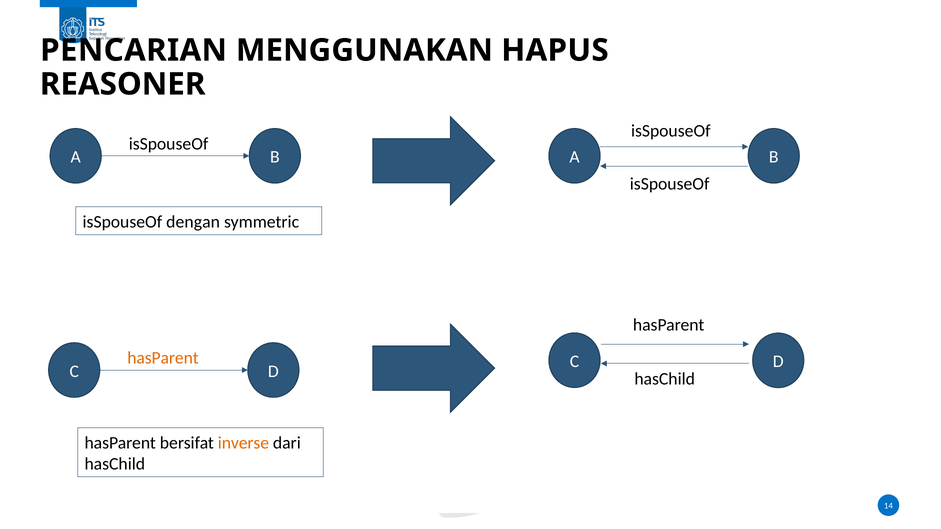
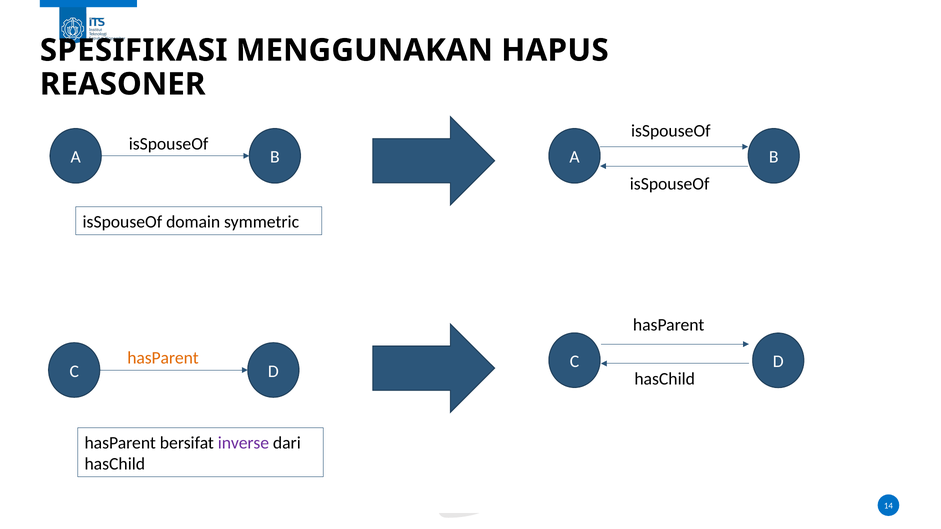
PENCARIAN: PENCARIAN -> SPESIFIKASI (134, 50)
dengan: dengan -> domain (193, 222)
inverse colour: orange -> purple (243, 443)
